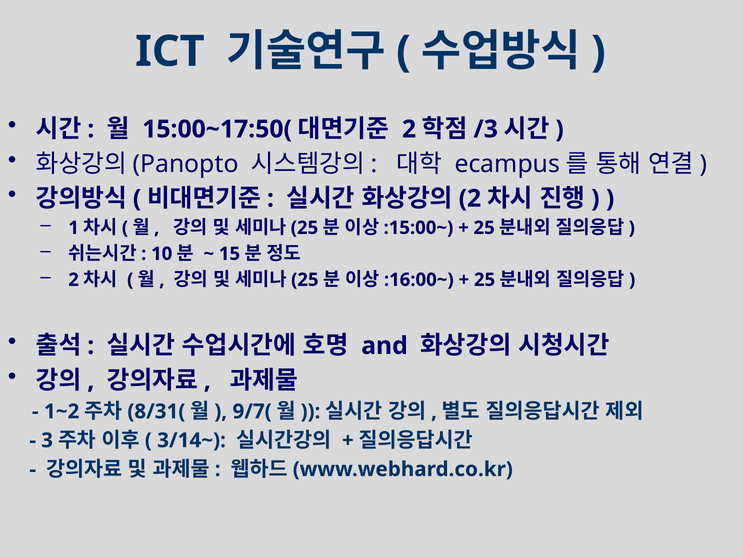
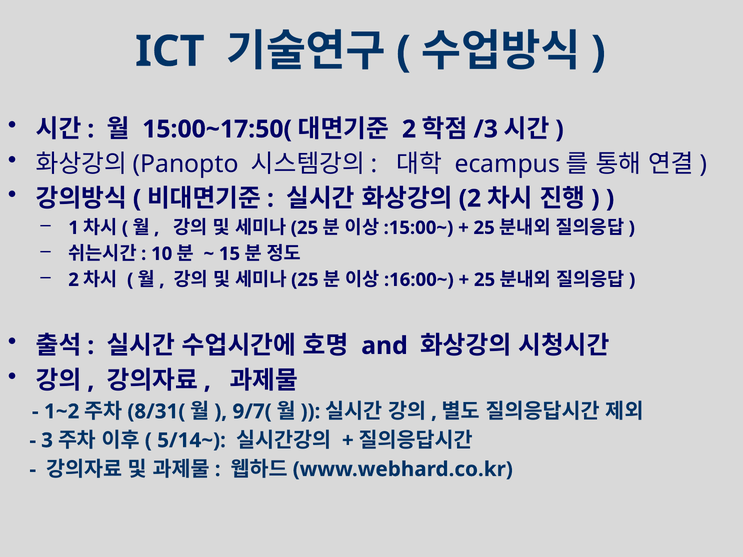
3/14~: 3/14~ -> 5/14~ (192, 441)
